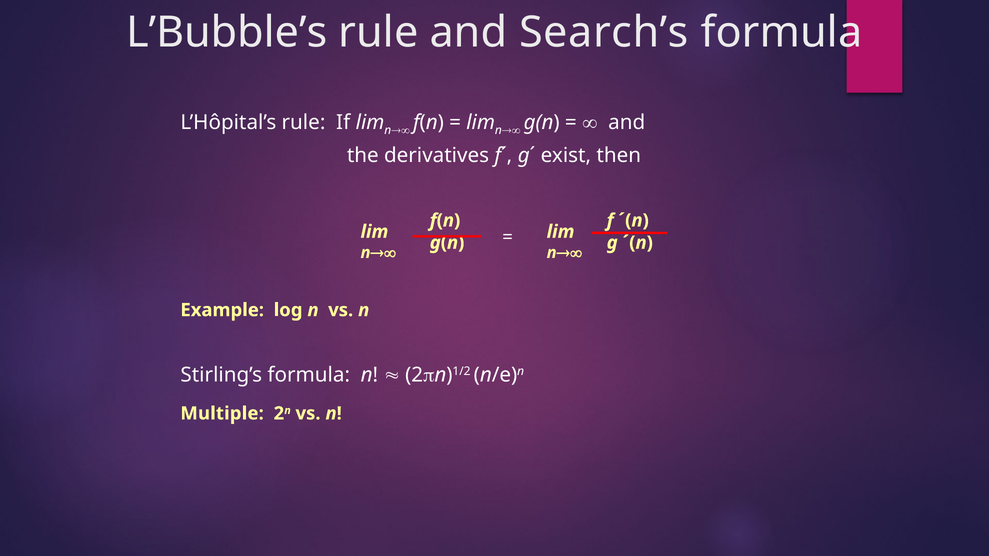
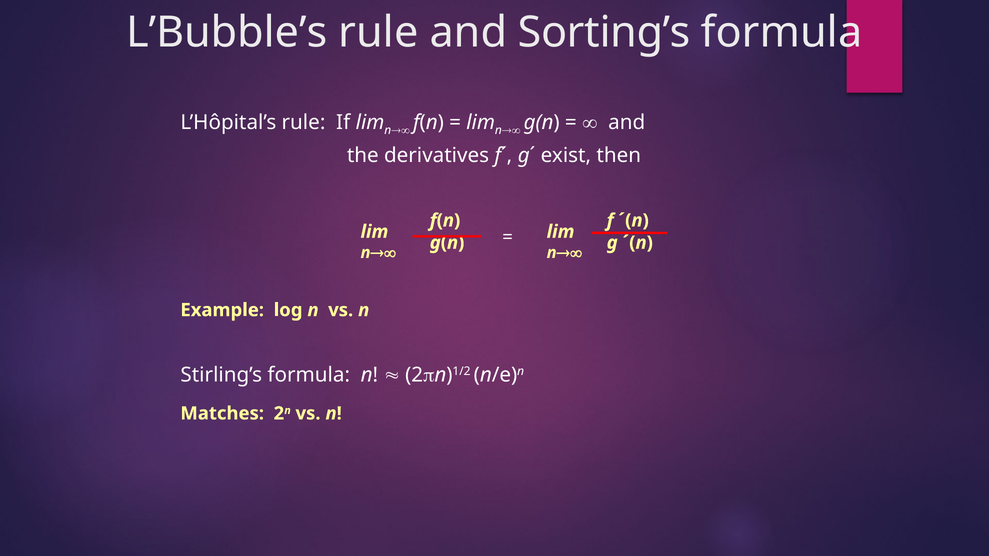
Search’s: Search’s -> Sorting’s (604, 33)
Multiple: Multiple -> Matches (222, 414)
